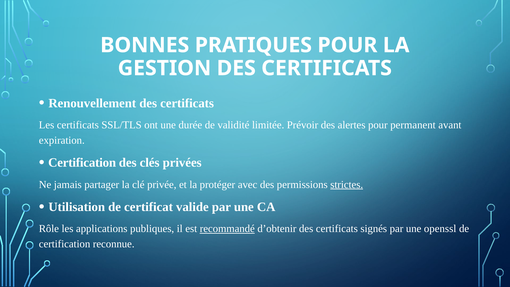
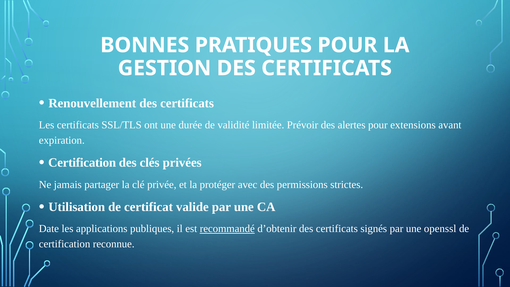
permanent: permanent -> extensions (413, 125)
strictes underline: present -> none (347, 184)
Rôle: Rôle -> Date (49, 229)
